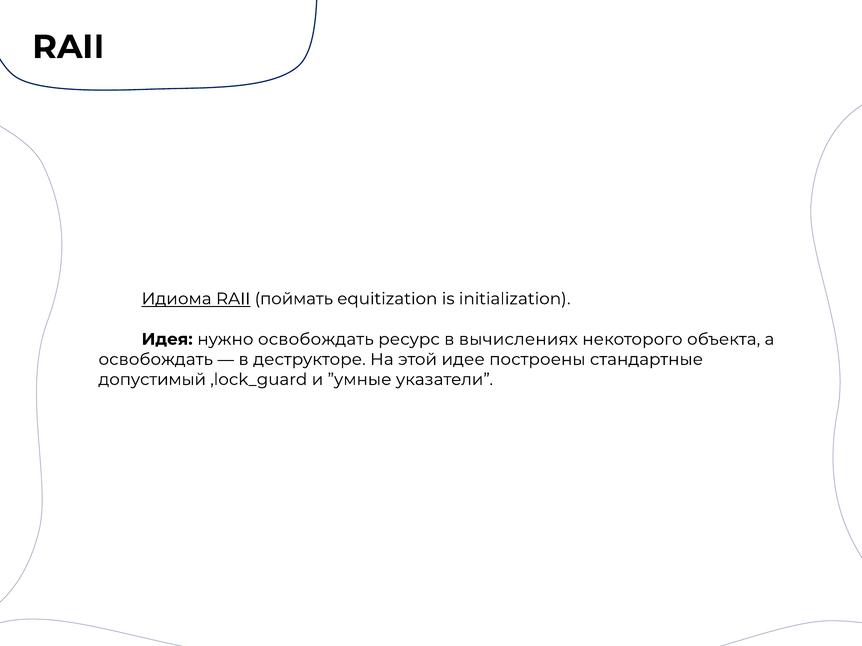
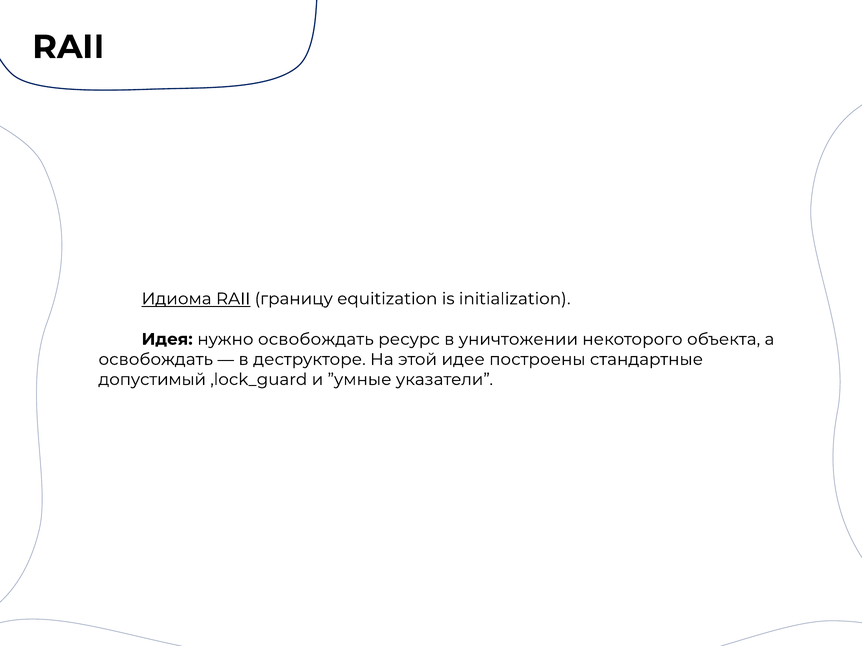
поймать: поймать -> границу (294, 299)
вычислениях: вычислениях -> уничтожении (518, 340)
